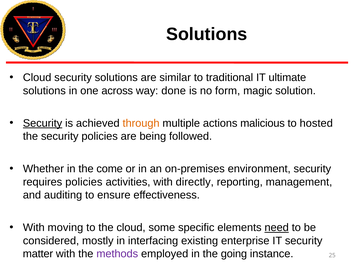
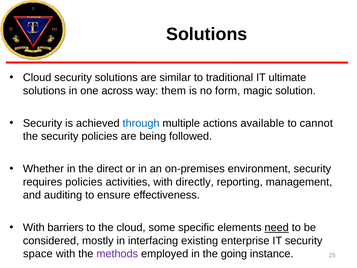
done: done -> them (174, 91)
Security underline: present -> none (43, 123)
through colour: orange -> blue (141, 123)
malicious: malicious -> available (262, 123)
hosted: hosted -> cannot (316, 123)
come: come -> direct (110, 169)
moving: moving -> barriers (66, 227)
matter: matter -> space (38, 254)
